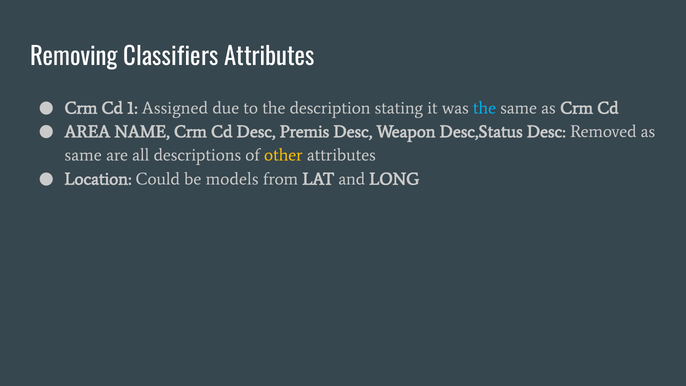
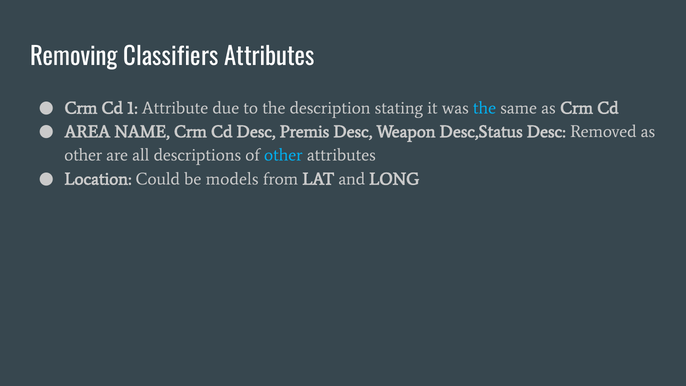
Assigned: Assigned -> Attribute (175, 108)
same: same -> other (83, 155)
other colour: yellow -> light blue (283, 155)
